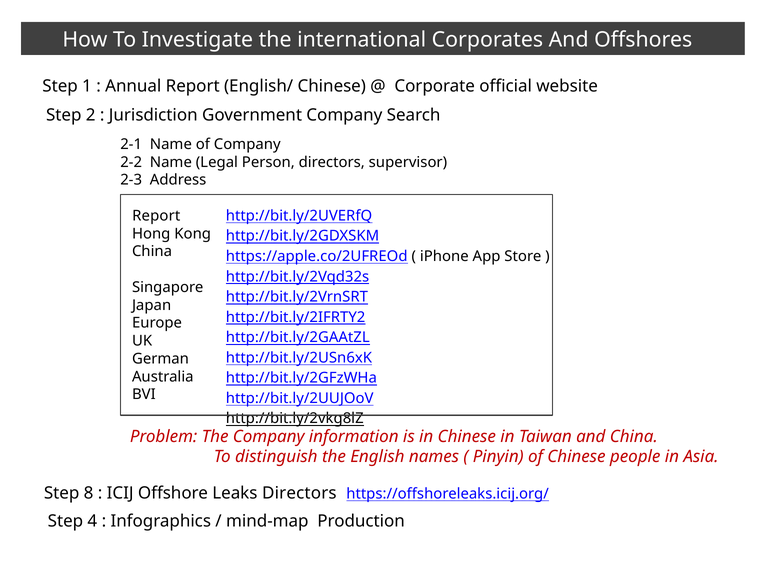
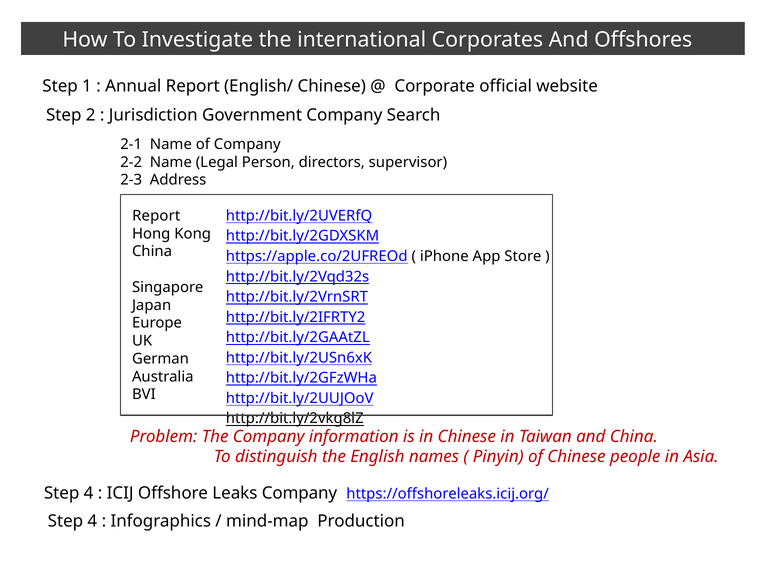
8: 8 -> 4 (89, 493)
Leaks Directors: Directors -> Company (299, 493)
